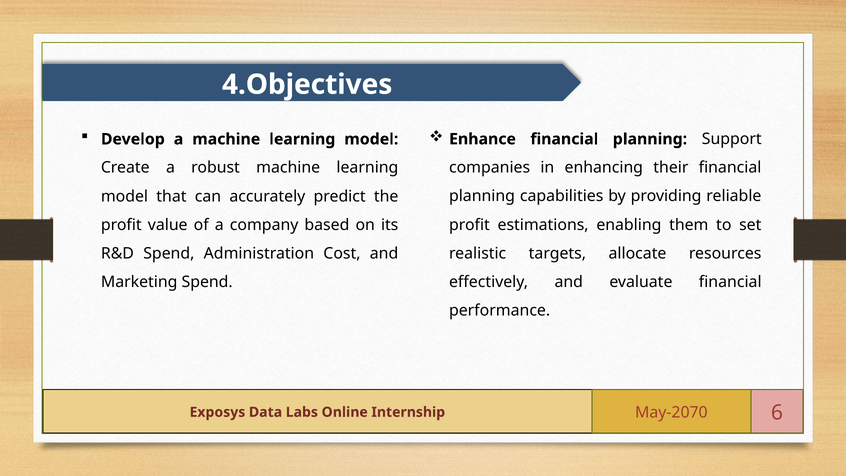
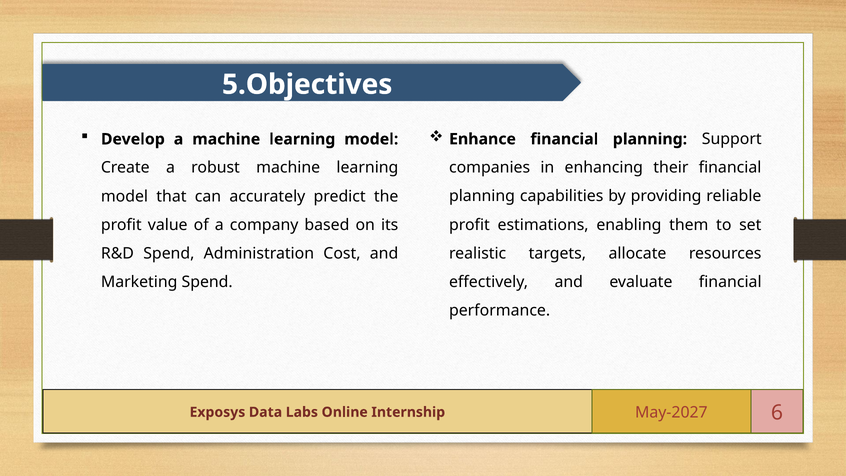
4.Objectives: 4.Objectives -> 5.Objectives (307, 84)
May-2070: May-2070 -> May-2027 (671, 412)
